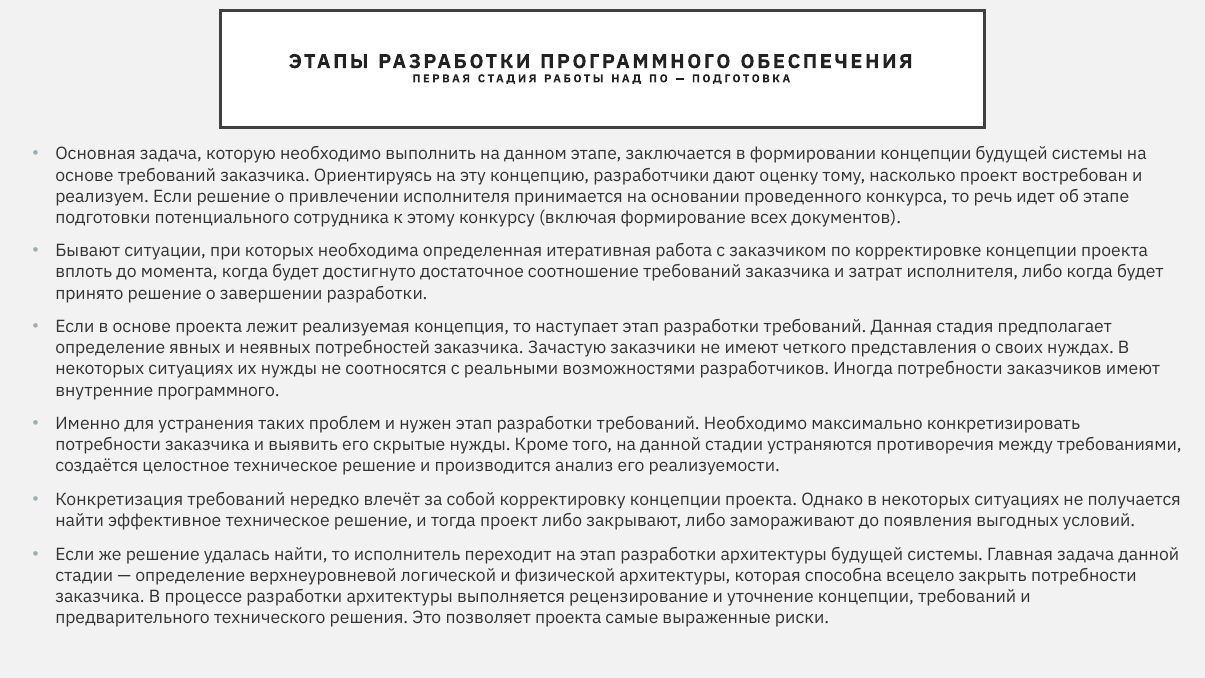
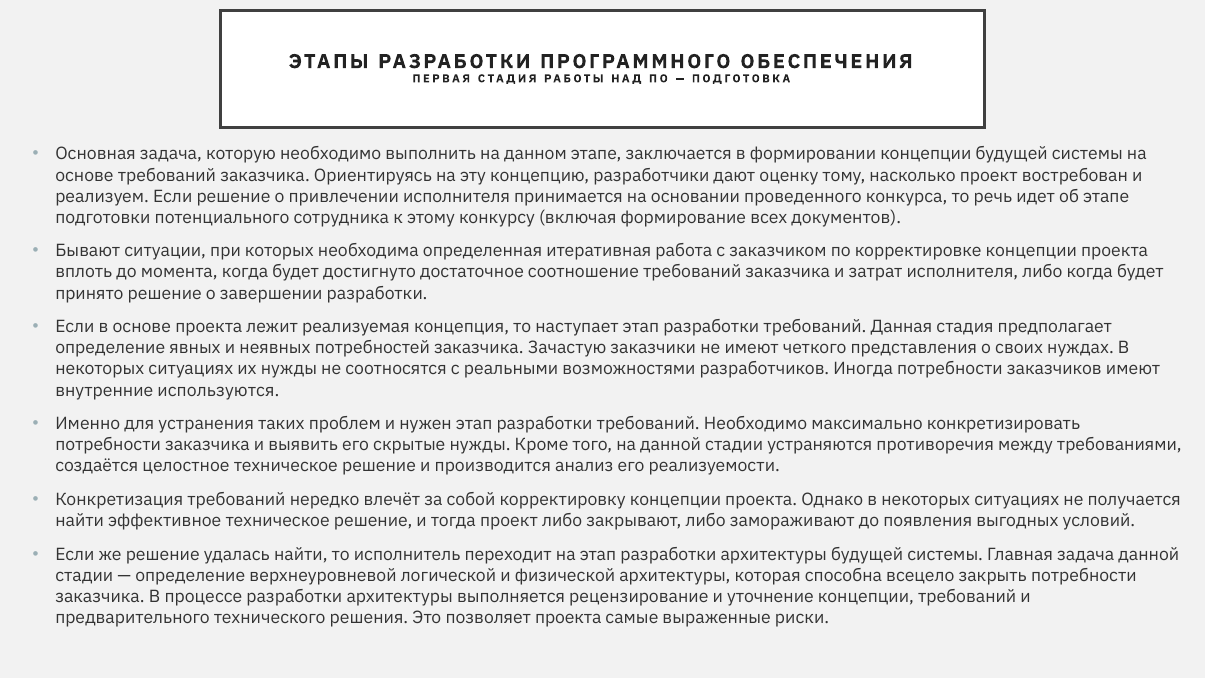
внутренние программного: программного -> используются (218, 390)
